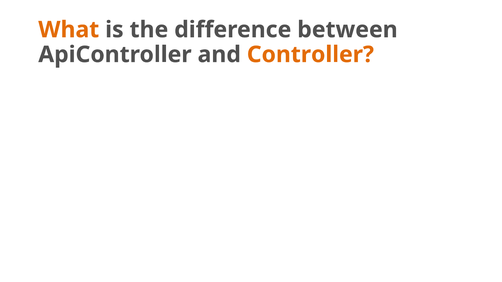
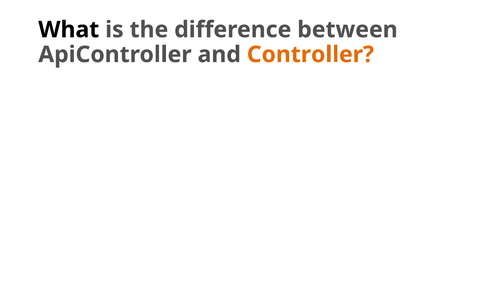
What colour: orange -> black (69, 30)
